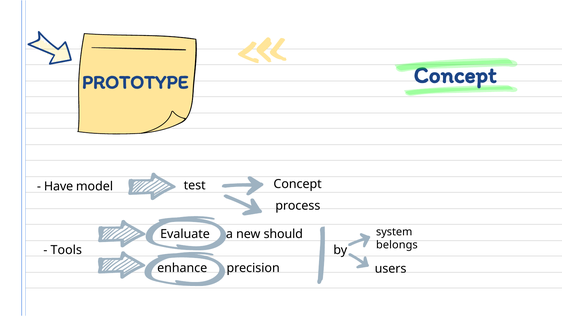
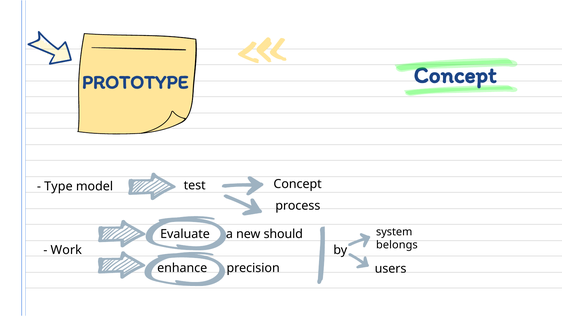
Have: Have -> Type (58, 186)
Tools: Tools -> Work (66, 250)
